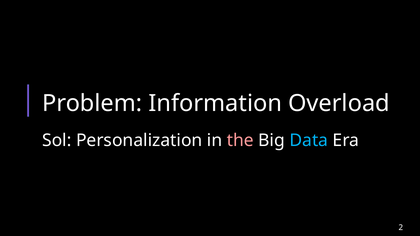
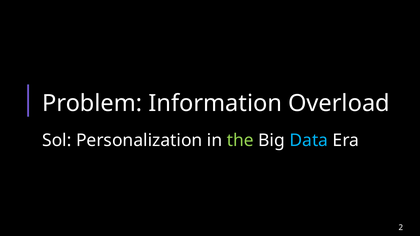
the colour: pink -> light green (240, 141)
